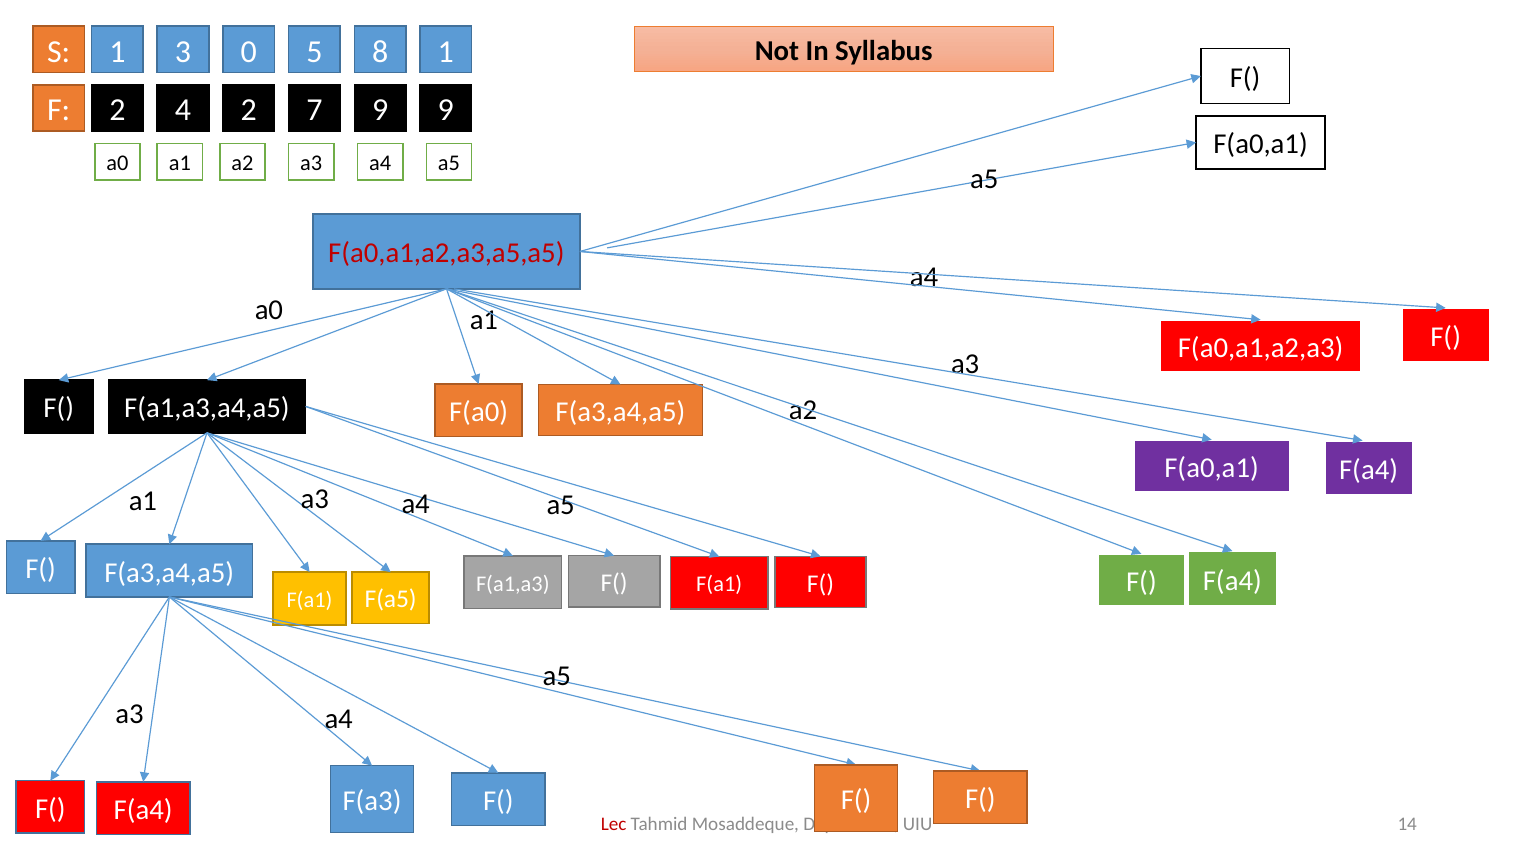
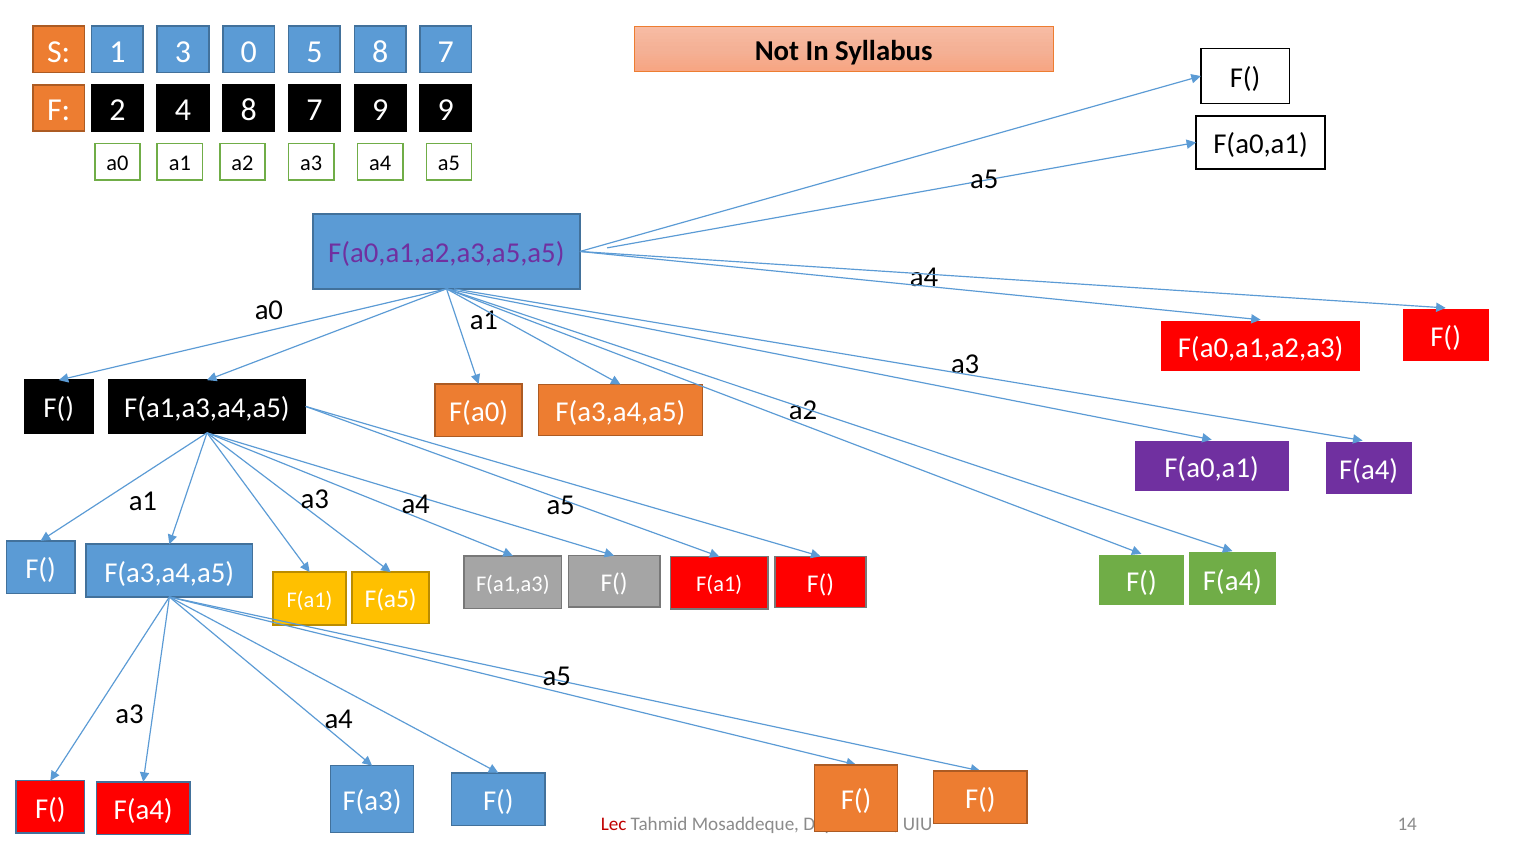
5 8 1: 1 -> 7 (446, 52)
4 2: 2 -> 8 (249, 110)
F(a0,a1,a2,a3,a5,a5 colour: red -> purple (446, 253)
